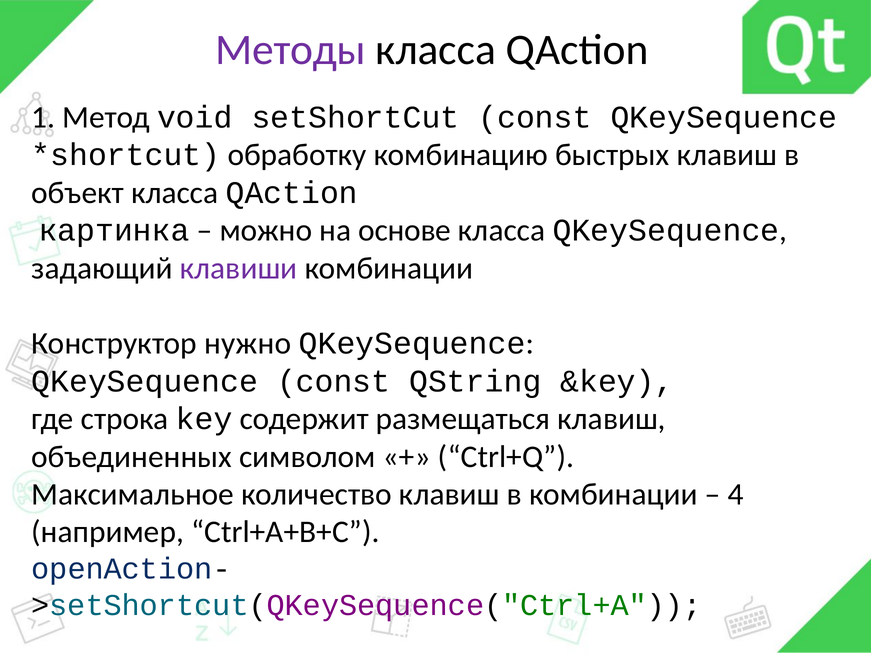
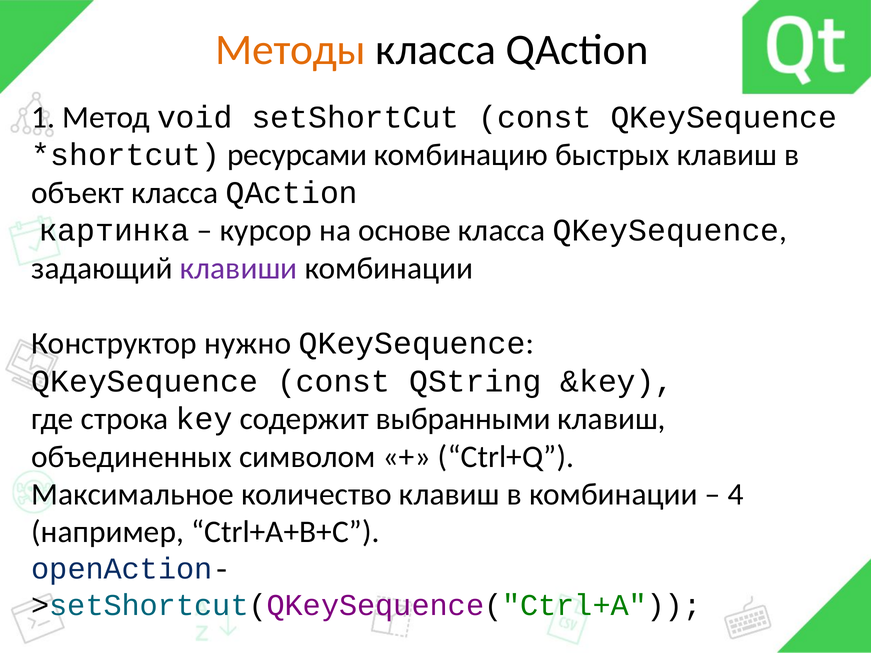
Методы colour: purple -> orange (291, 50)
обработку: обработку -> ресурсами (297, 155)
можно: можно -> курсор (266, 231)
размещаться: размещаться -> выбранными (463, 419)
